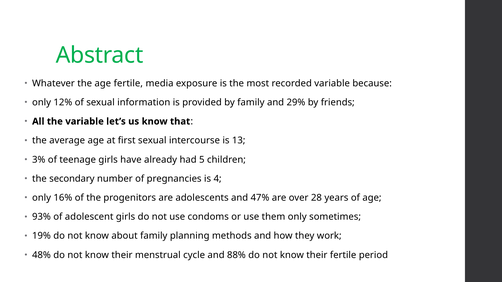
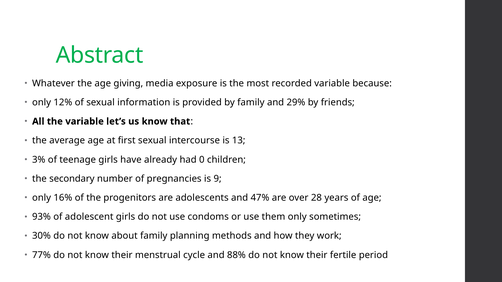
age fertile: fertile -> giving (128, 83)
5: 5 -> 0 (202, 160)
4: 4 -> 9 (218, 179)
19%: 19% -> 30% (41, 236)
48%: 48% -> 77% (41, 255)
